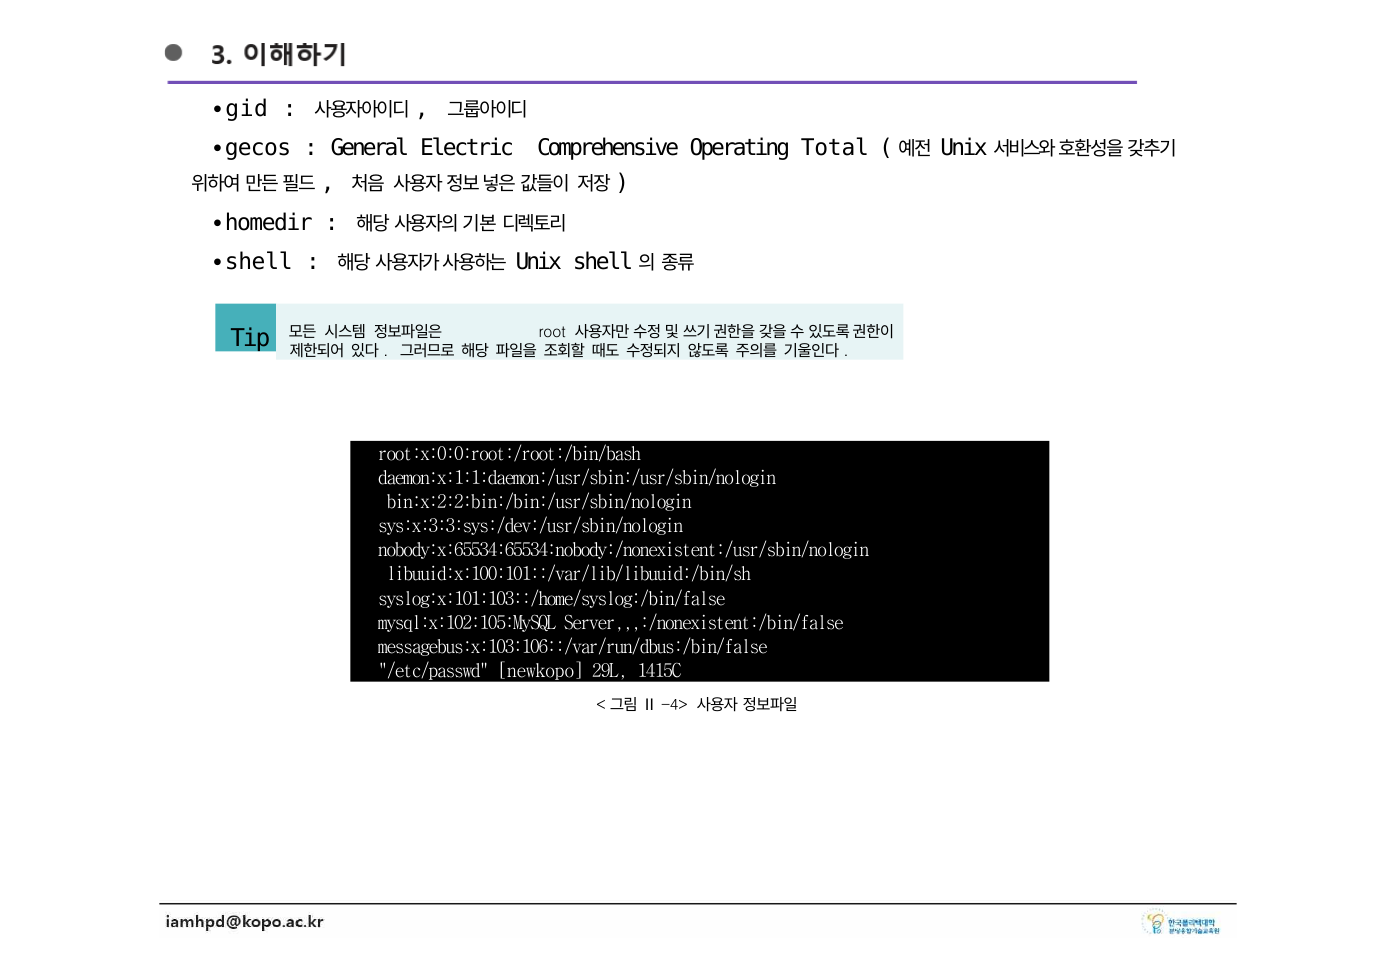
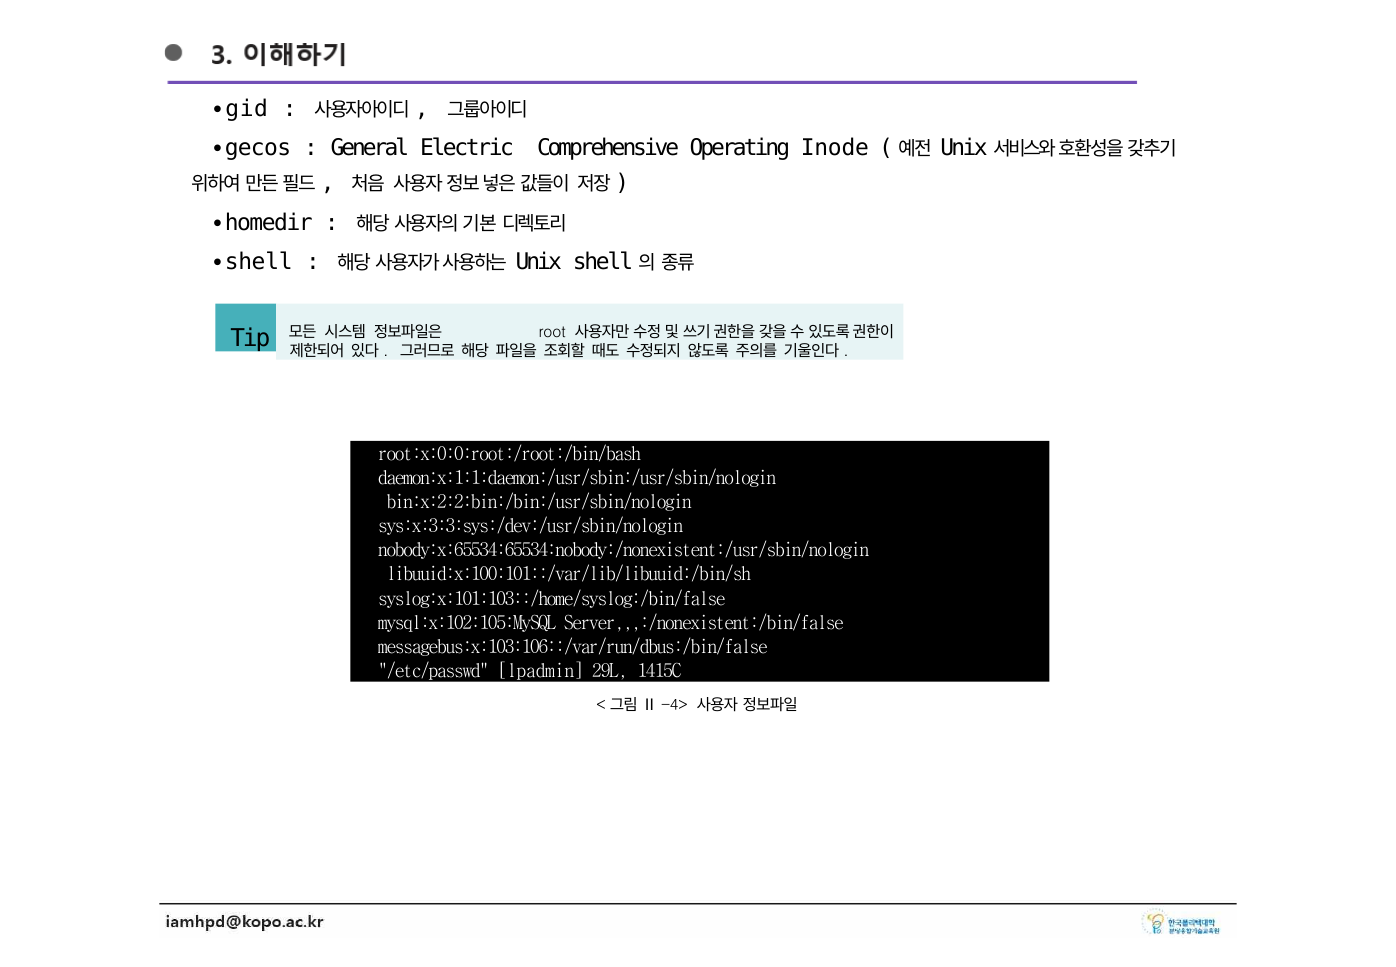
Total: Total -> Inode (835, 148)
newkopo: newkopo -> lpadmin (541, 671)
